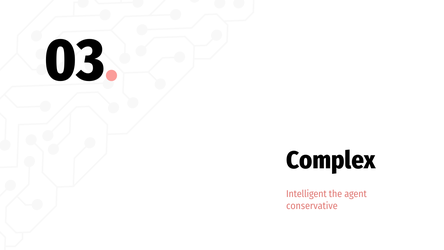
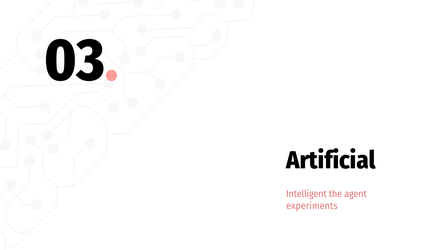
Complex: Complex -> Artificial (331, 160)
conservative: conservative -> experiments (312, 206)
